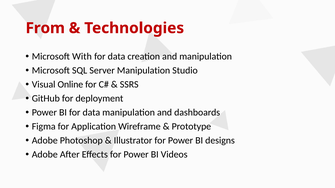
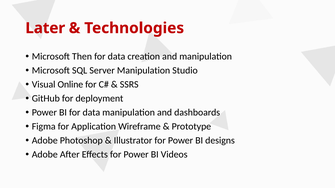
From: From -> Later (45, 28)
With: With -> Then (82, 57)
